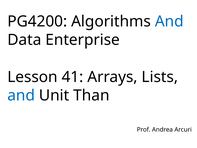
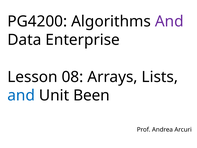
And colour: blue -> purple (169, 21)
41: 41 -> 08 (72, 77)
Than: Than -> Been (91, 95)
